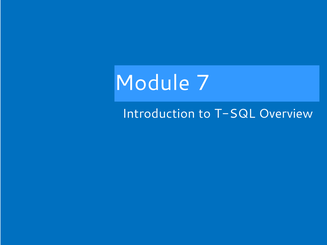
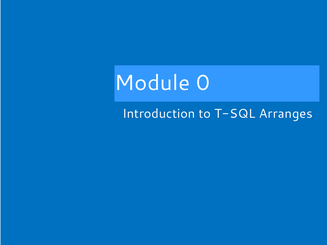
7: 7 -> 0 (203, 83)
Overview: Overview -> Arranges (286, 114)
